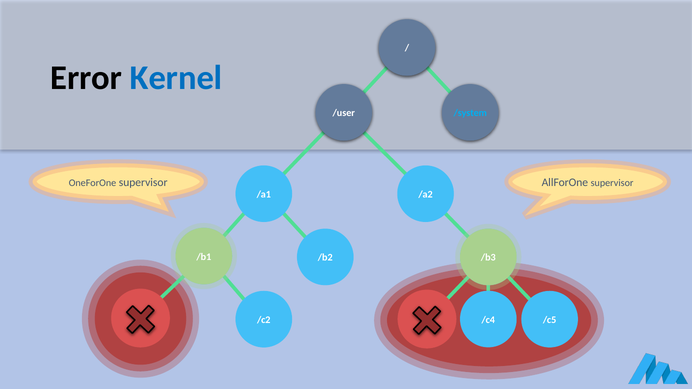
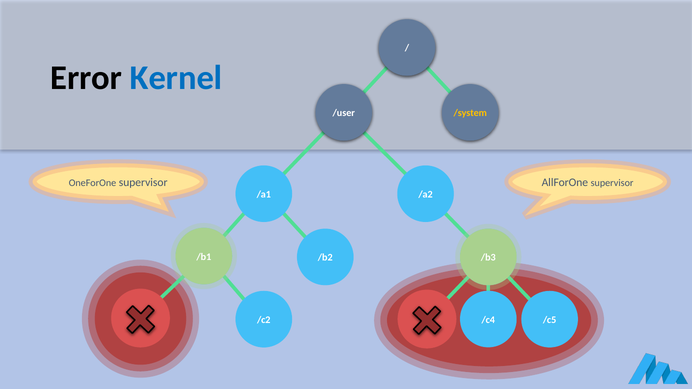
/system colour: light blue -> yellow (470, 113)
